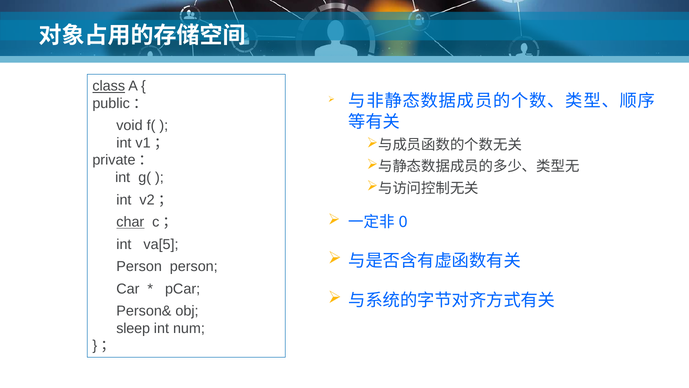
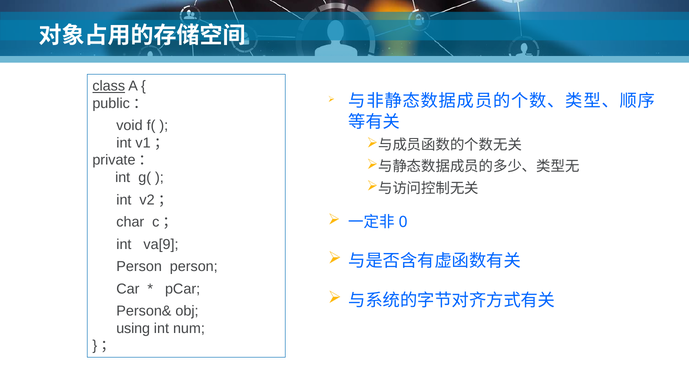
char underline: present -> none (130, 222)
va[5: va[5 -> va[9 (161, 244)
sleep: sleep -> using (133, 328)
